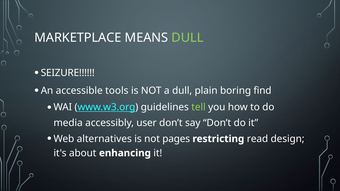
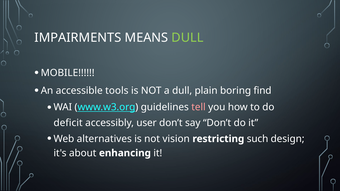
MARKETPLACE: MARKETPLACE -> IMPAIRMENTS (78, 38)
SEIZURE: SEIZURE -> MOBILE (68, 73)
tell colour: light green -> pink (198, 107)
media: media -> deficit (68, 123)
pages: pages -> vision (176, 139)
read: read -> such (258, 139)
